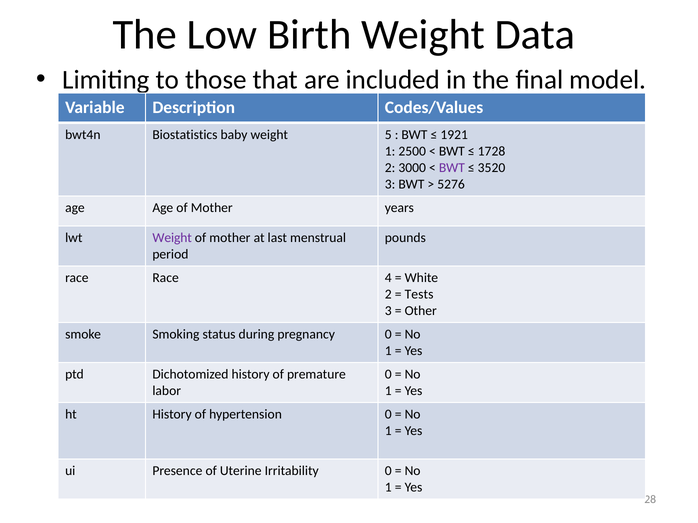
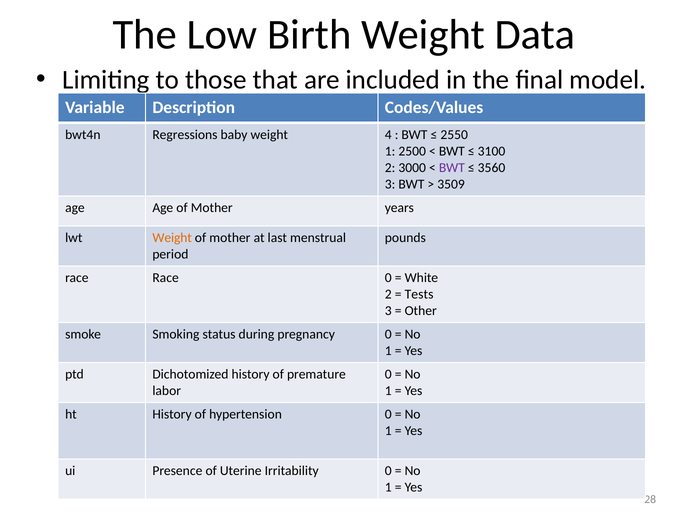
Biostatistics: Biostatistics -> Regressions (185, 135)
5: 5 -> 4 (388, 135)
1921: 1921 -> 2550 (454, 135)
1728: 1728 -> 3100 (492, 151)
3520: 3520 -> 3560 (492, 168)
5276: 5276 -> 3509 (451, 185)
Weight colour: purple -> orange (172, 238)
Race 4: 4 -> 0 (388, 278)
